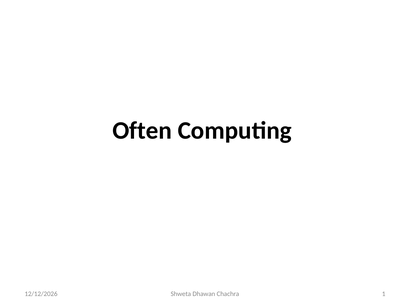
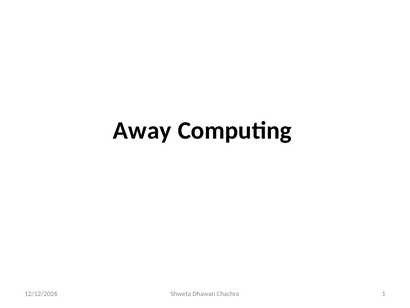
Often: Often -> Away (142, 130)
